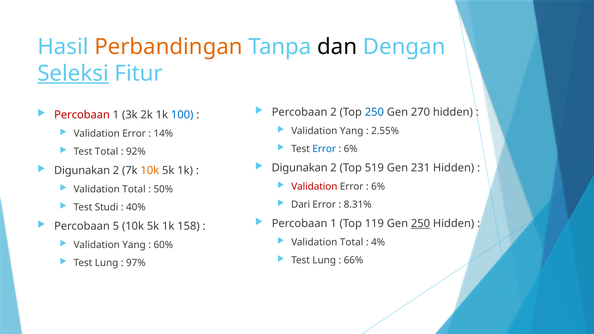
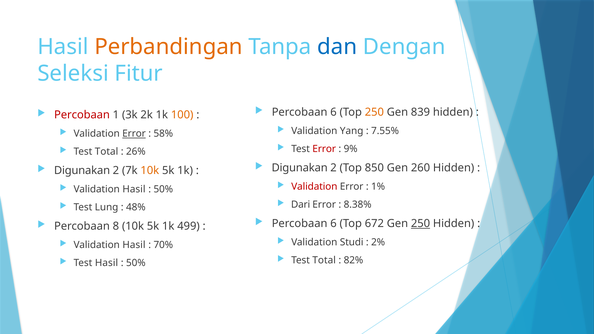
dan colour: black -> blue (337, 47)
Seleksi underline: present -> none (73, 74)
2: 2 -> 6 (334, 112)
250 colour: blue -> orange (374, 112)
270: 270 -> 839 (420, 112)
100 colour: blue -> orange (182, 115)
2.55%: 2.55% -> 7.55% (385, 131)
Error underline: none -> present (134, 134)
14%: 14% -> 58% (163, 134)
Error colour: blue -> red (324, 149)
6%: 6% -> 9% (351, 149)
92%: 92% -> 26% (136, 152)
519: 519 -> 850 (374, 168)
231: 231 -> 260 (420, 168)
6%: 6% -> 1% (378, 187)
Total: Total -> Hasil (134, 189)
8.31%: 8.31% -> 8.38% (358, 205)
Studi: Studi -> Lung (107, 207)
40%: 40% -> 48% (136, 207)
1: 1 -> 6 (334, 224)
119: 119 -> 672 (374, 224)
5: 5 -> 8 (116, 226)
158: 158 -> 499 (189, 226)
Total: Total -> Studi (352, 242)
4%: 4% -> 2% (378, 242)
Yang: Yang -> Hasil (134, 245)
60%: 60% -> 70% (163, 245)
Lung: Lung -> Total (324, 260)
66%: 66% -> 82% (353, 260)
Lung: Lung -> Hasil (107, 263)
97%: 97% -> 50% (136, 263)
